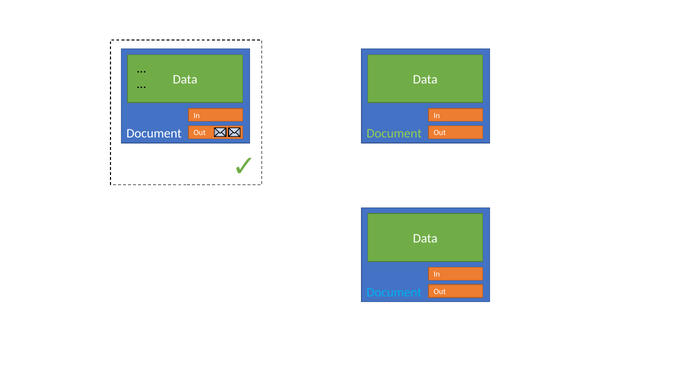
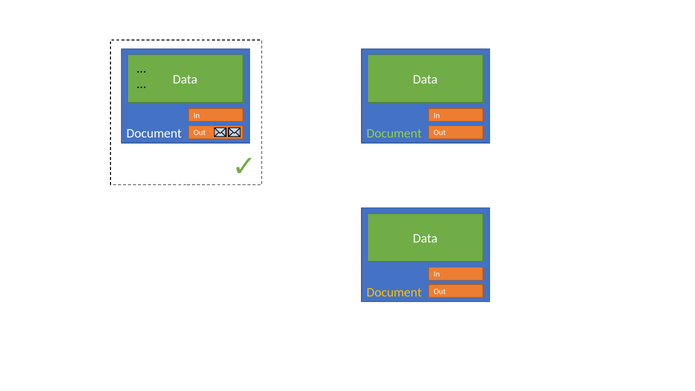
Document colour: light blue -> yellow (394, 292)
